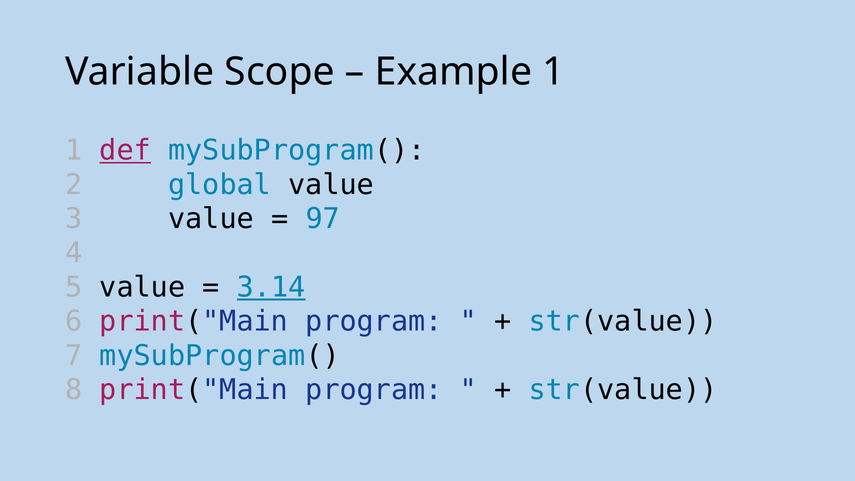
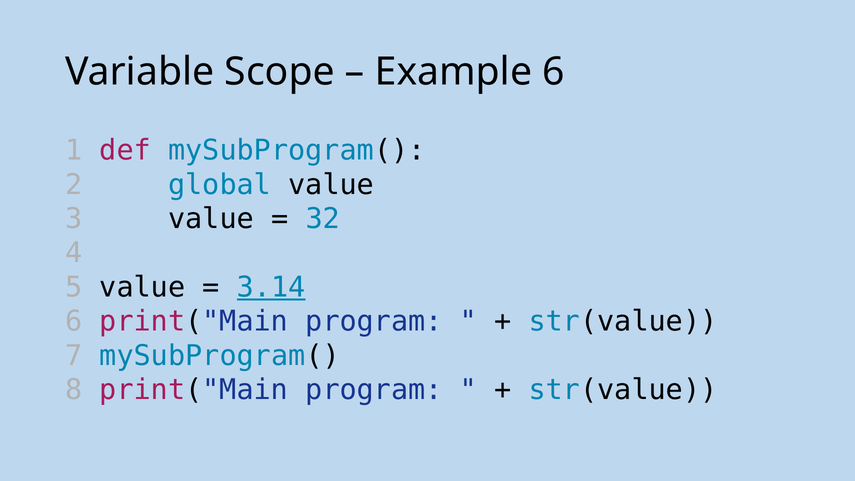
Example 1: 1 -> 6 (554, 72)
def underline: present -> none (125, 150)
97: 97 -> 32 (323, 219)
